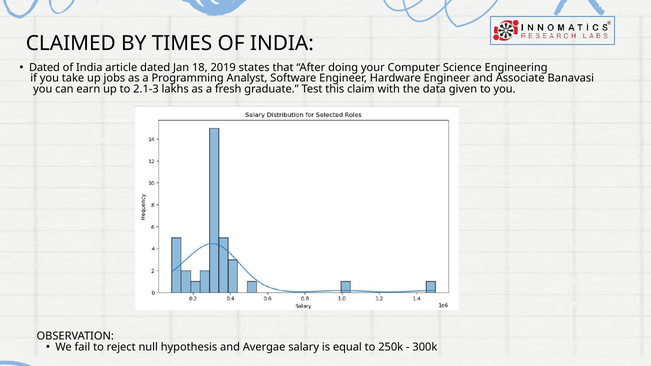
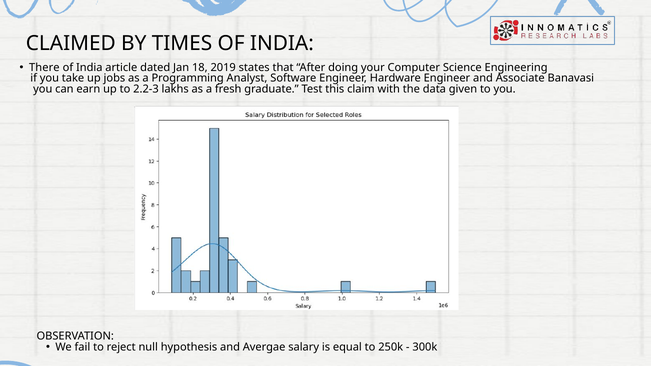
Dated: Dated -> There (44, 68)
2.1-3: 2.1-3 -> 2.2-3 (146, 89)
